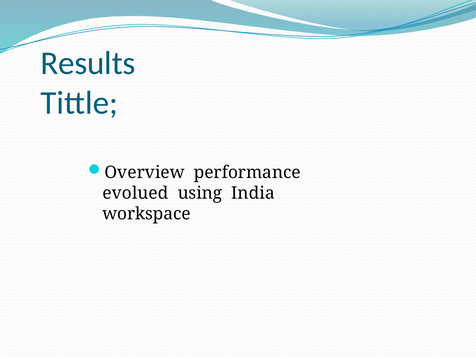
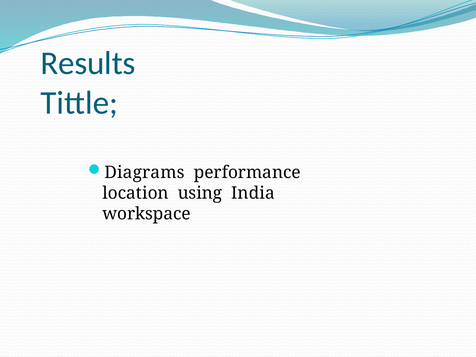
Overview: Overview -> Diagrams (145, 173)
evolued: evolued -> location (136, 193)
